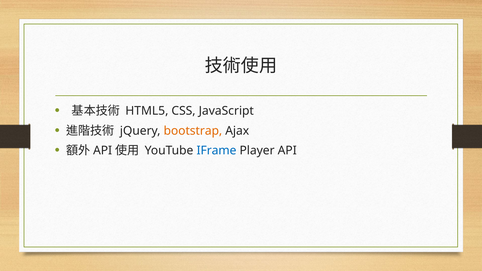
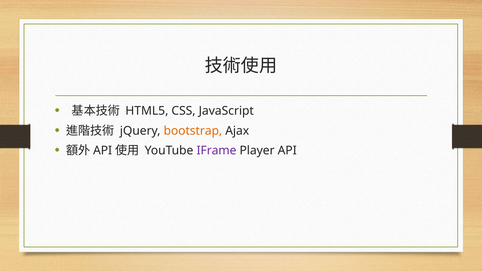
IFrame colour: blue -> purple (216, 151)
